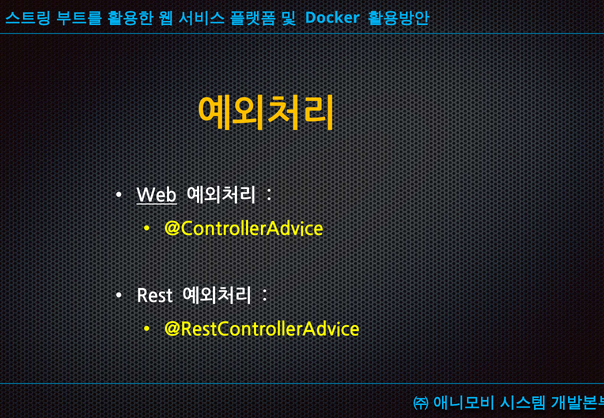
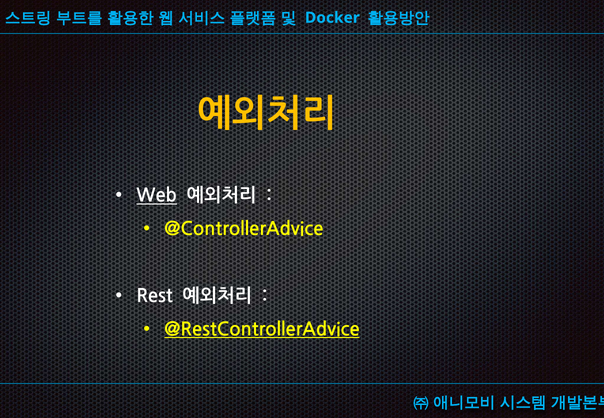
@RestControllerAdvice underline: none -> present (262, 330)
